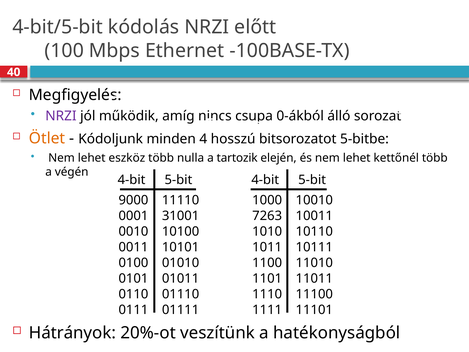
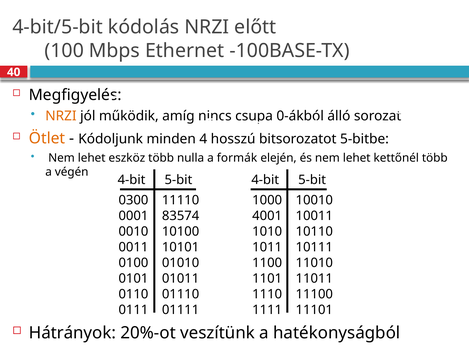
NRZI colour: purple -> orange (61, 116)
tartozik: tartozik -> formák (237, 158)
9000: 9000 -> 0300 (133, 200)
31001: 31001 -> 83574 (181, 216)
7263: 7263 -> 4001 (267, 216)
